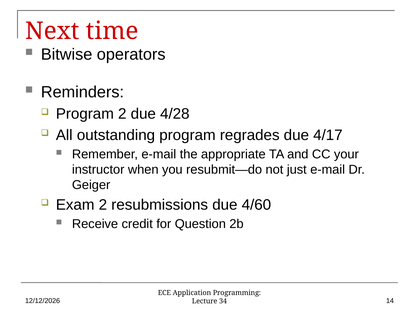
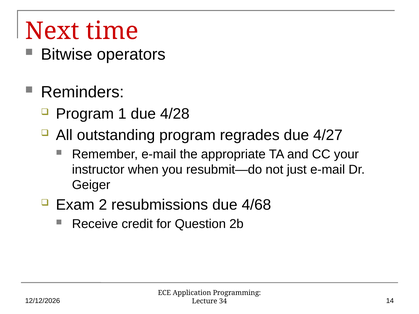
Program 2: 2 -> 1 (122, 114)
4/17: 4/17 -> 4/27 (328, 135)
4/60: 4/60 -> 4/68 (256, 205)
